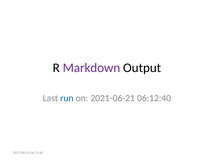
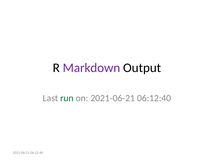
run colour: blue -> green (67, 98)
